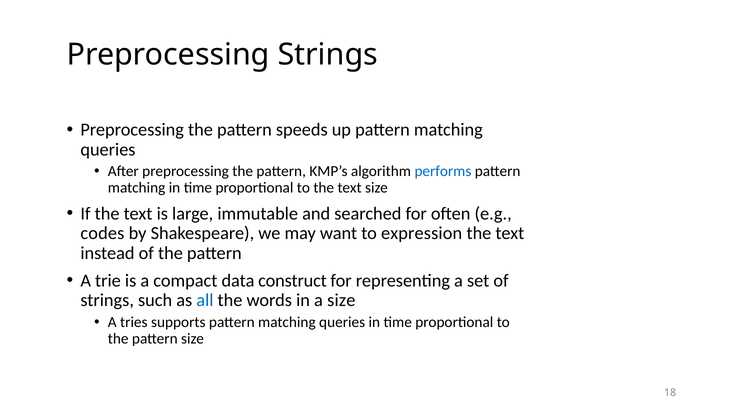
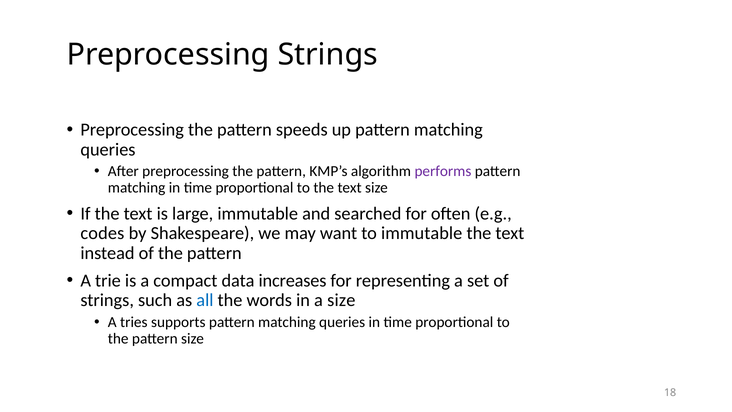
performs colour: blue -> purple (443, 171)
to expression: expression -> immutable (422, 233)
construct: construct -> increases (292, 280)
